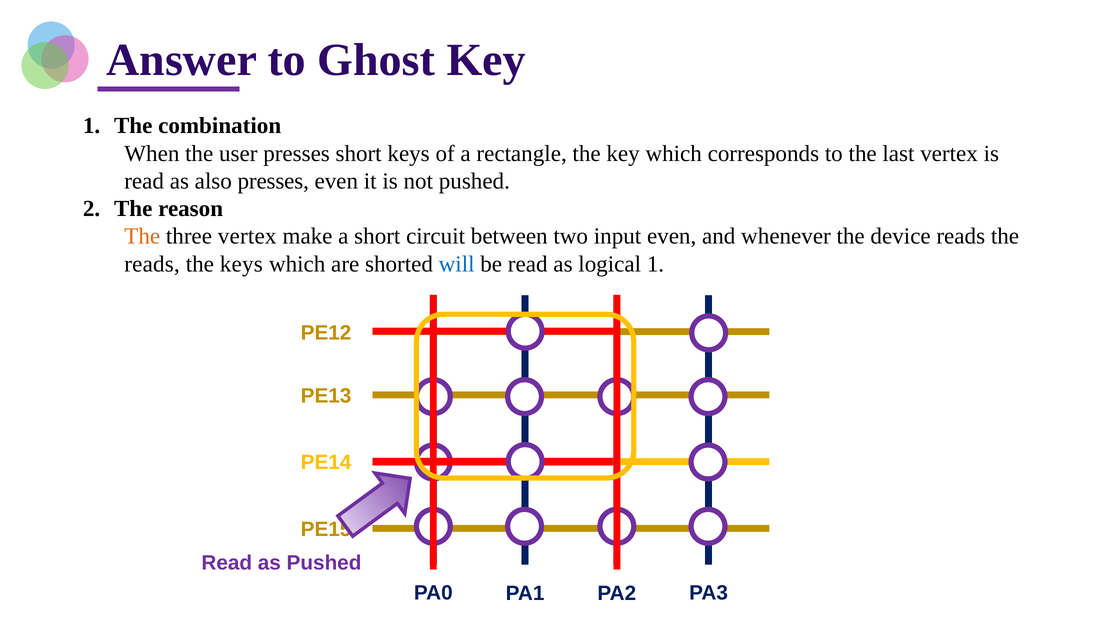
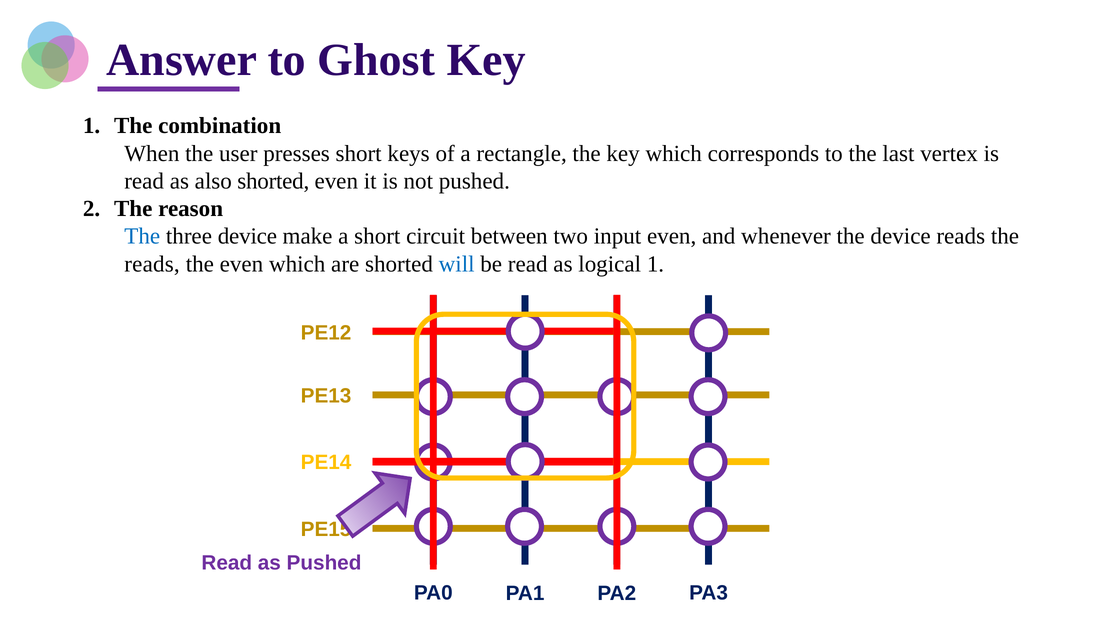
also presses: presses -> shorted (273, 181)
The colour: orange -> blue (142, 236)
three vertex: vertex -> device (247, 236)
the keys: keys -> even (241, 264)
